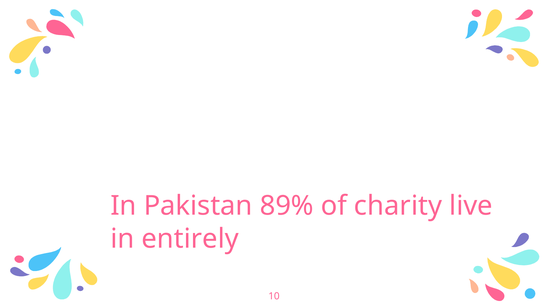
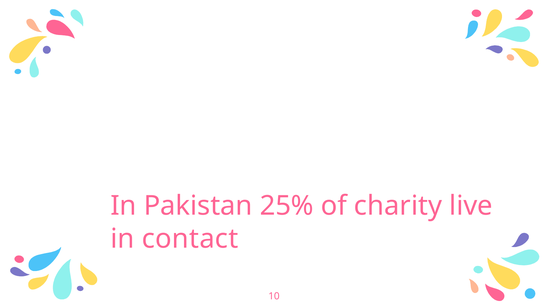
89%: 89% -> 25% (287, 206)
entirely: entirely -> contact (190, 239)
